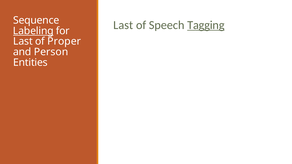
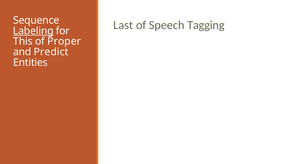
Tagging underline: present -> none (206, 25)
Last: Last -> This (23, 41)
Person: Person -> Predict (51, 52)
